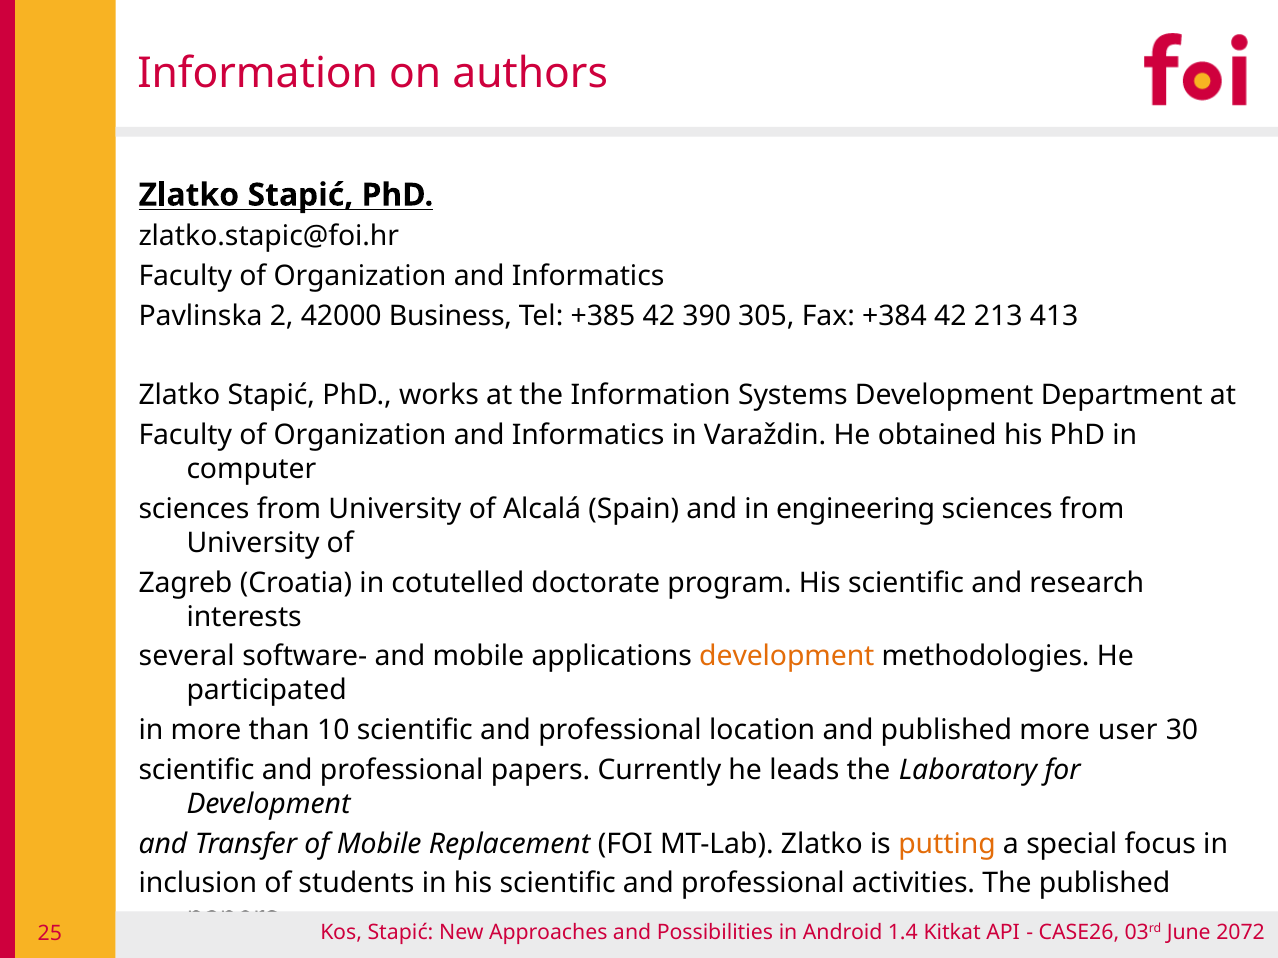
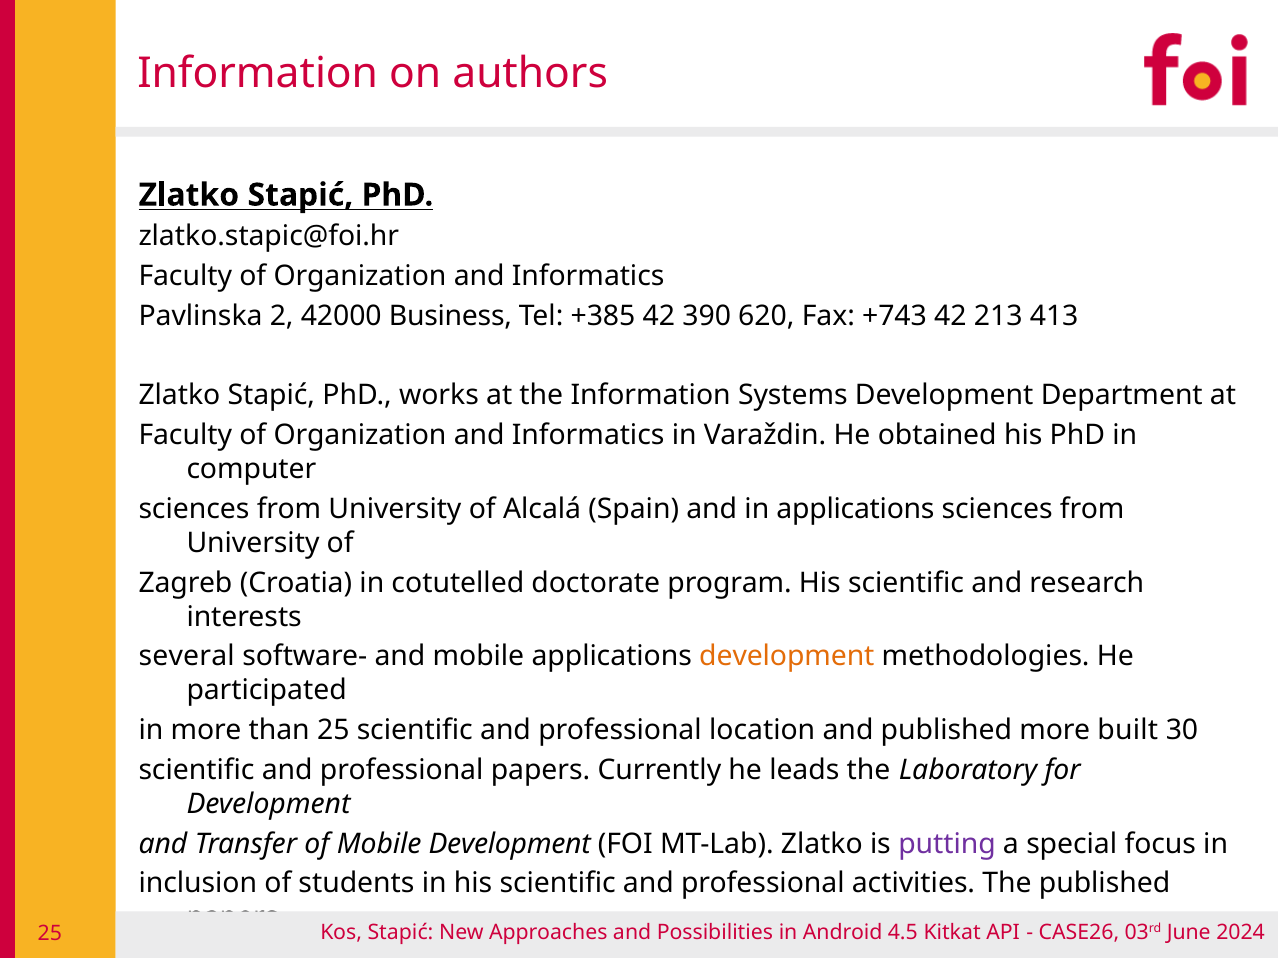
305: 305 -> 620 (766, 316)
+384: +384 -> +743 (895, 316)
in engineering: engineering -> applications (856, 509)
than 10: 10 -> 25 (333, 731)
user: user -> built (1128, 731)
Mobile Replacement: Replacement -> Development (510, 844)
putting colour: orange -> purple (947, 844)
1.4: 1.4 -> 4.5 (903, 933)
2072: 2072 -> 2024 (1241, 933)
